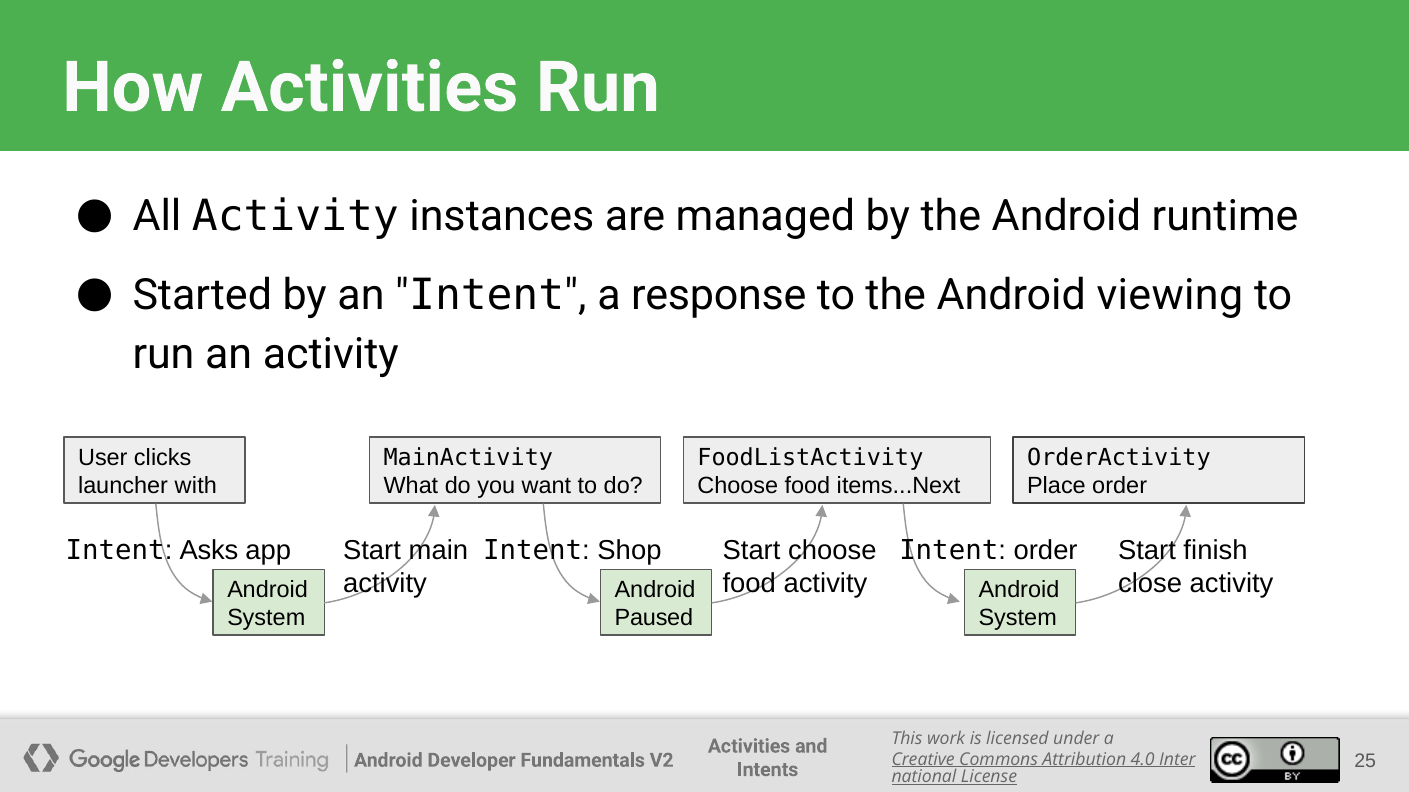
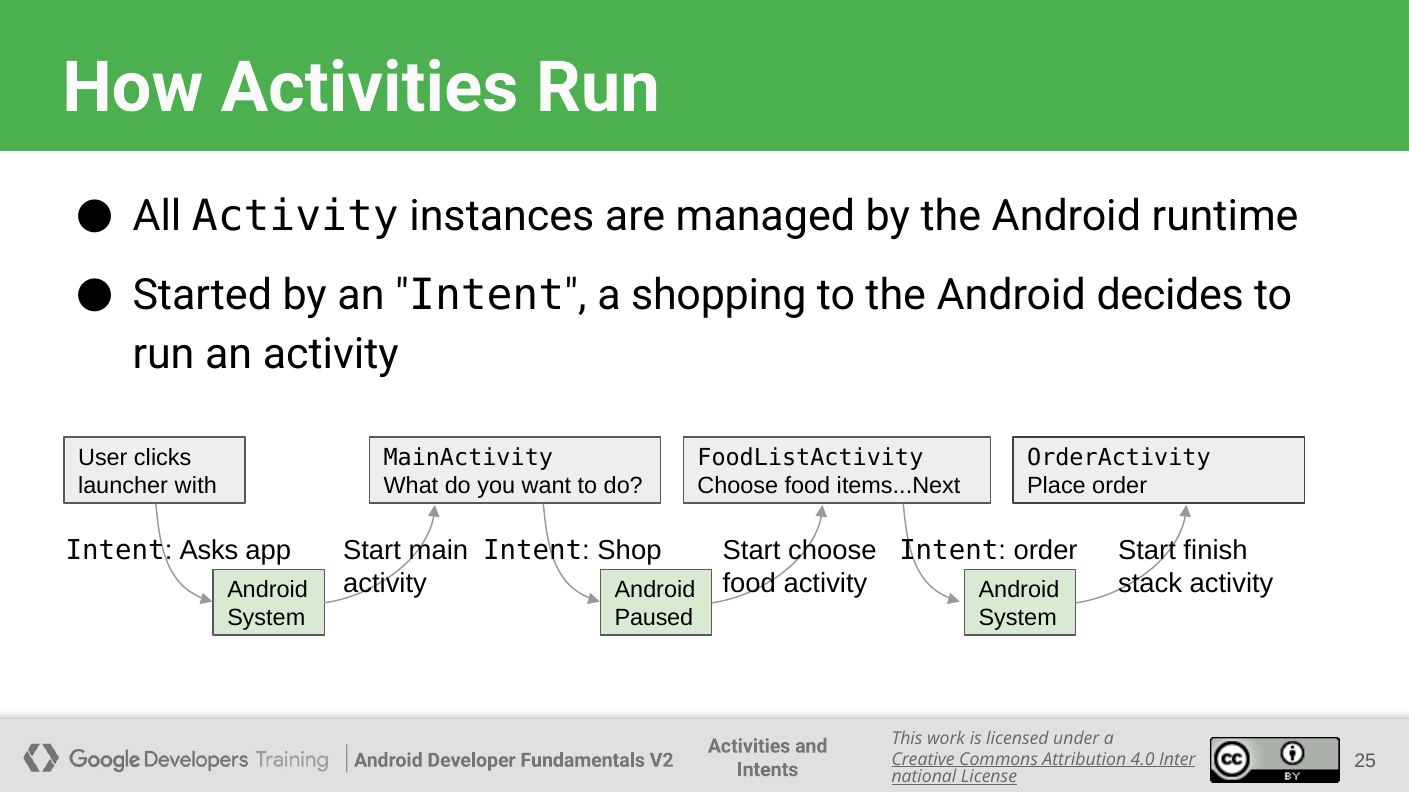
response: response -> shopping (719, 295)
viewing: viewing -> decides (1170, 295)
close: close -> stack (1150, 584)
